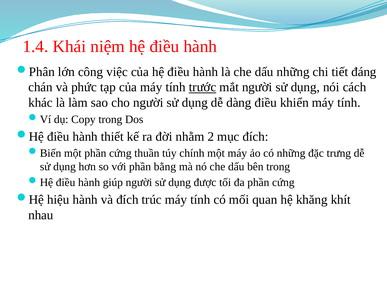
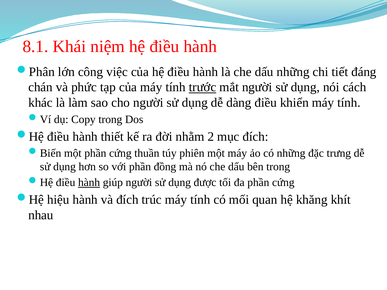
1.4: 1.4 -> 8.1 (35, 46)
chính: chính -> phiên (192, 153)
bằng: bằng -> đồng (165, 167)
hành underline: none -> present (89, 183)
